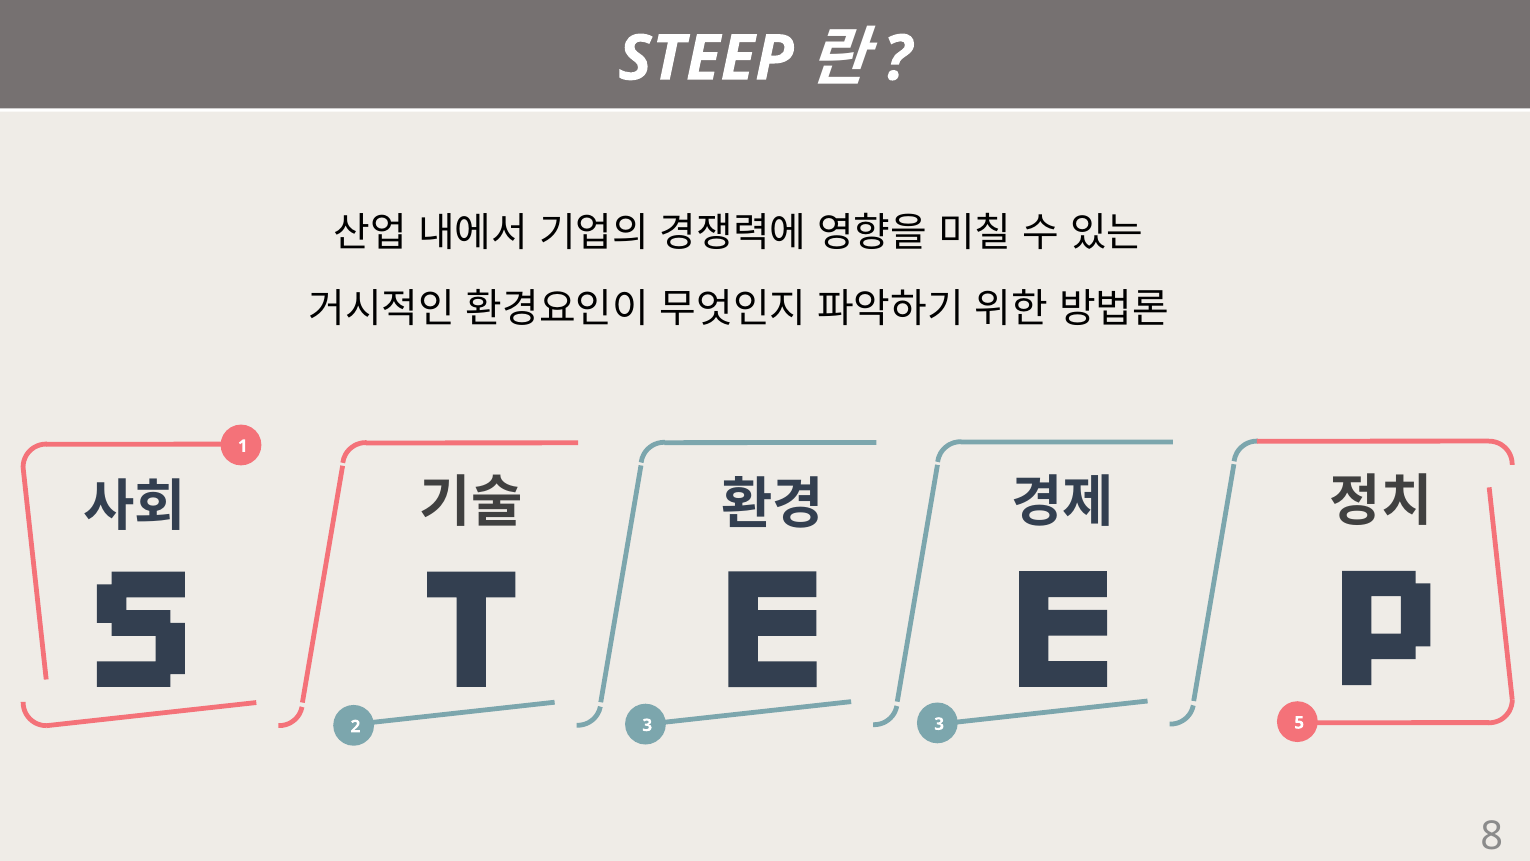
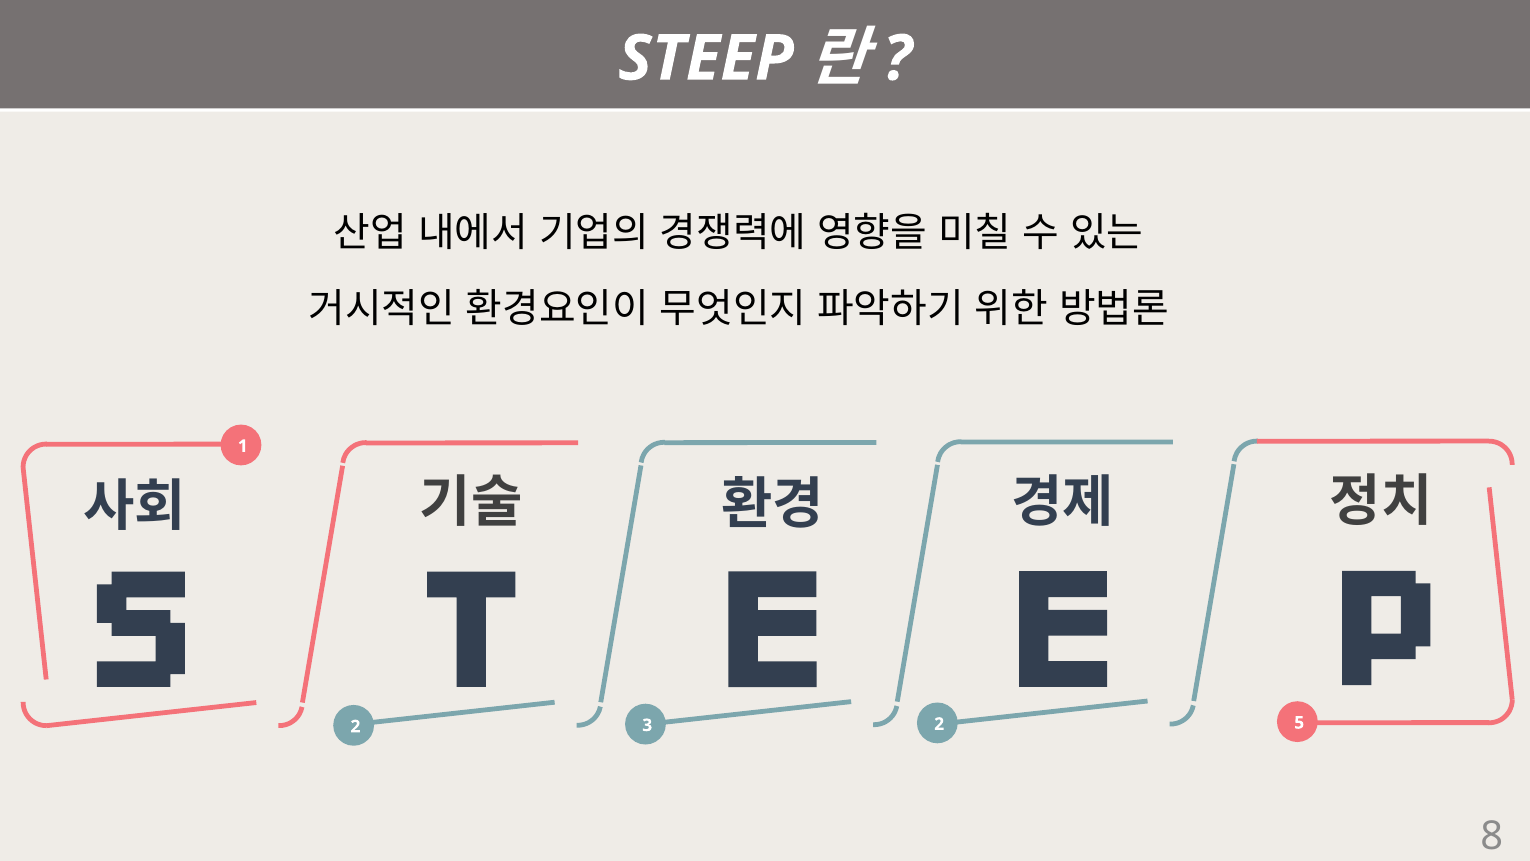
3 3: 3 -> 2 (939, 724)
